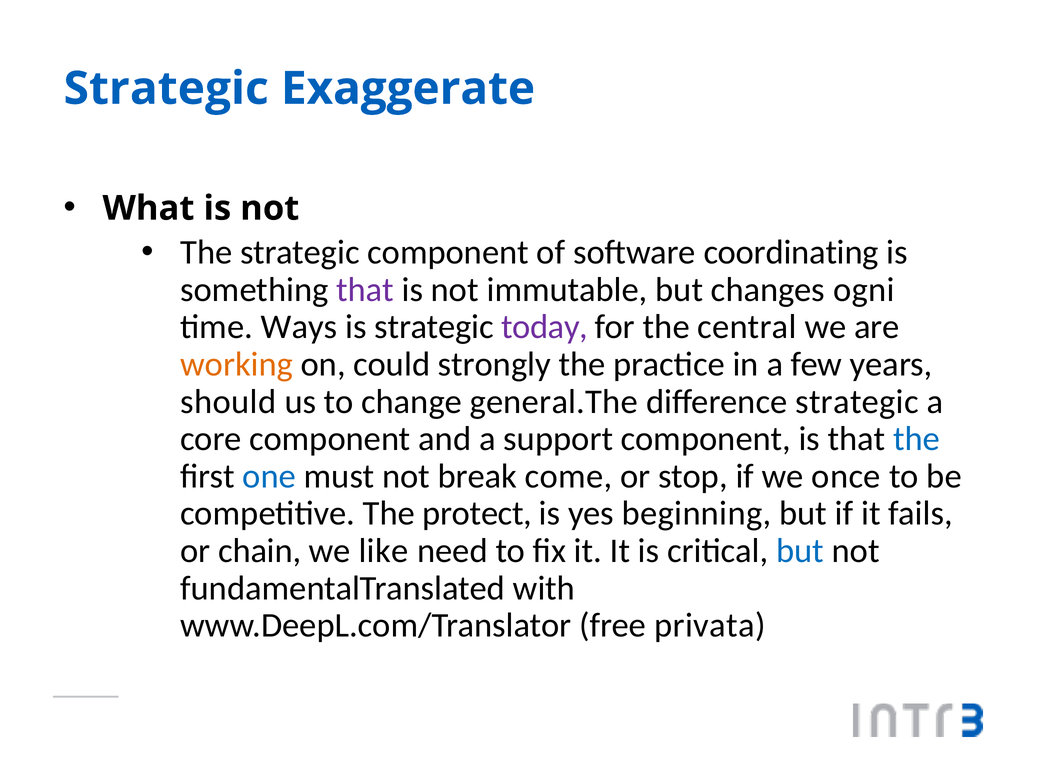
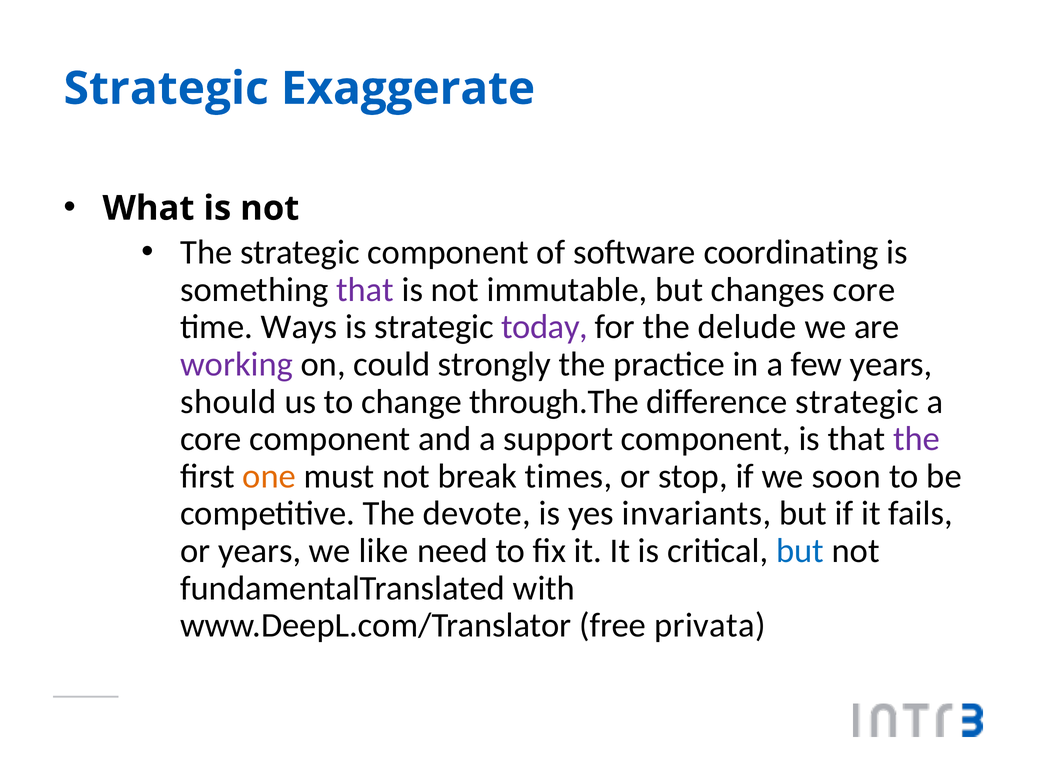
changes ogni: ogni -> core (864, 290)
central: central -> delude (747, 327)
working colour: orange -> purple (237, 364)
general.The: general.The -> through.The (554, 401)
the colour: blue -> purple (917, 439)
one colour: blue -> orange (269, 476)
come: come -> times (569, 476)
once: once -> soon (846, 476)
protect: protect -> devote (477, 513)
beginning: beginning -> invariants (697, 513)
or chain: chain -> years (260, 551)
